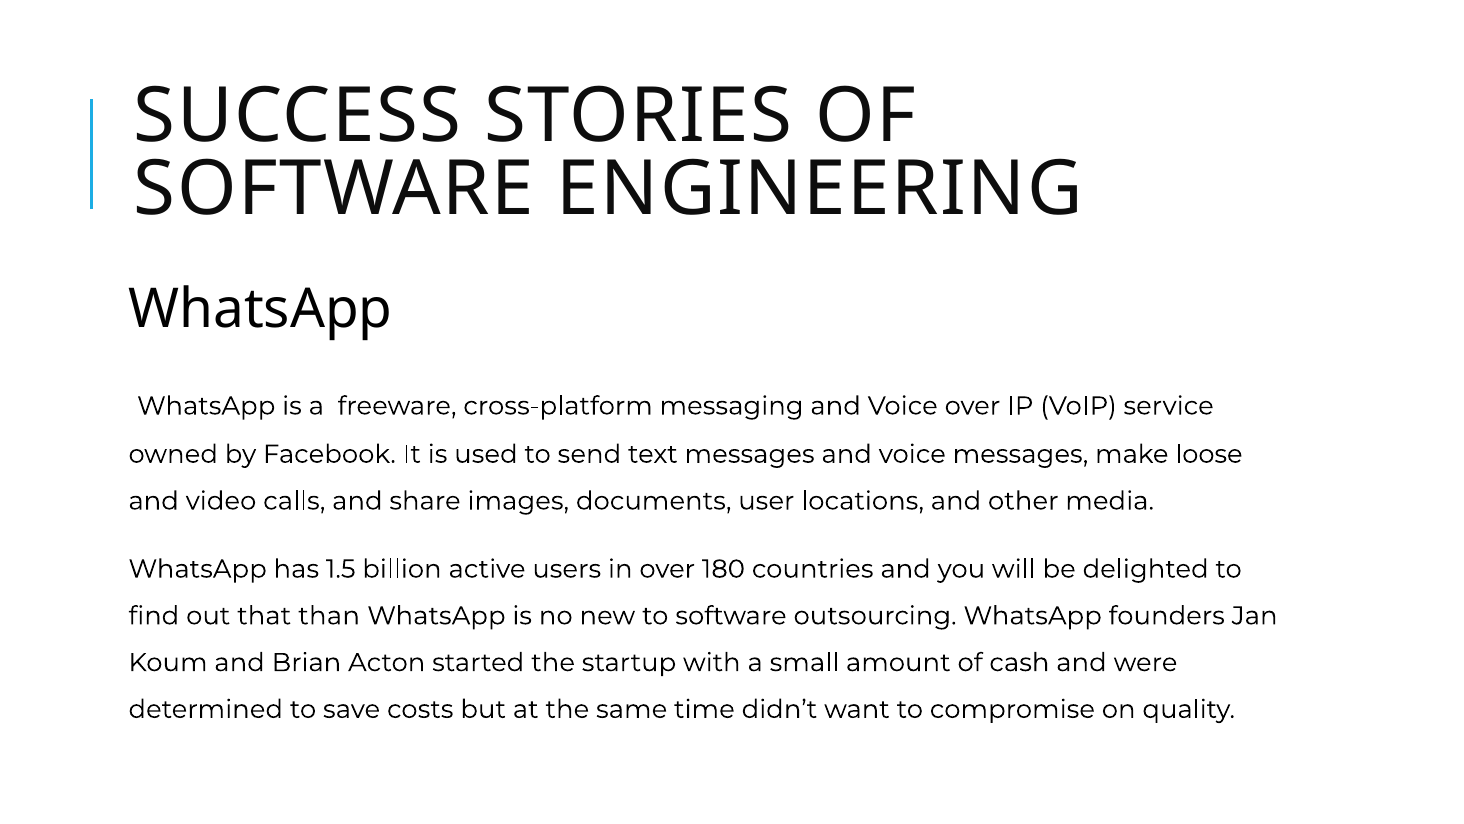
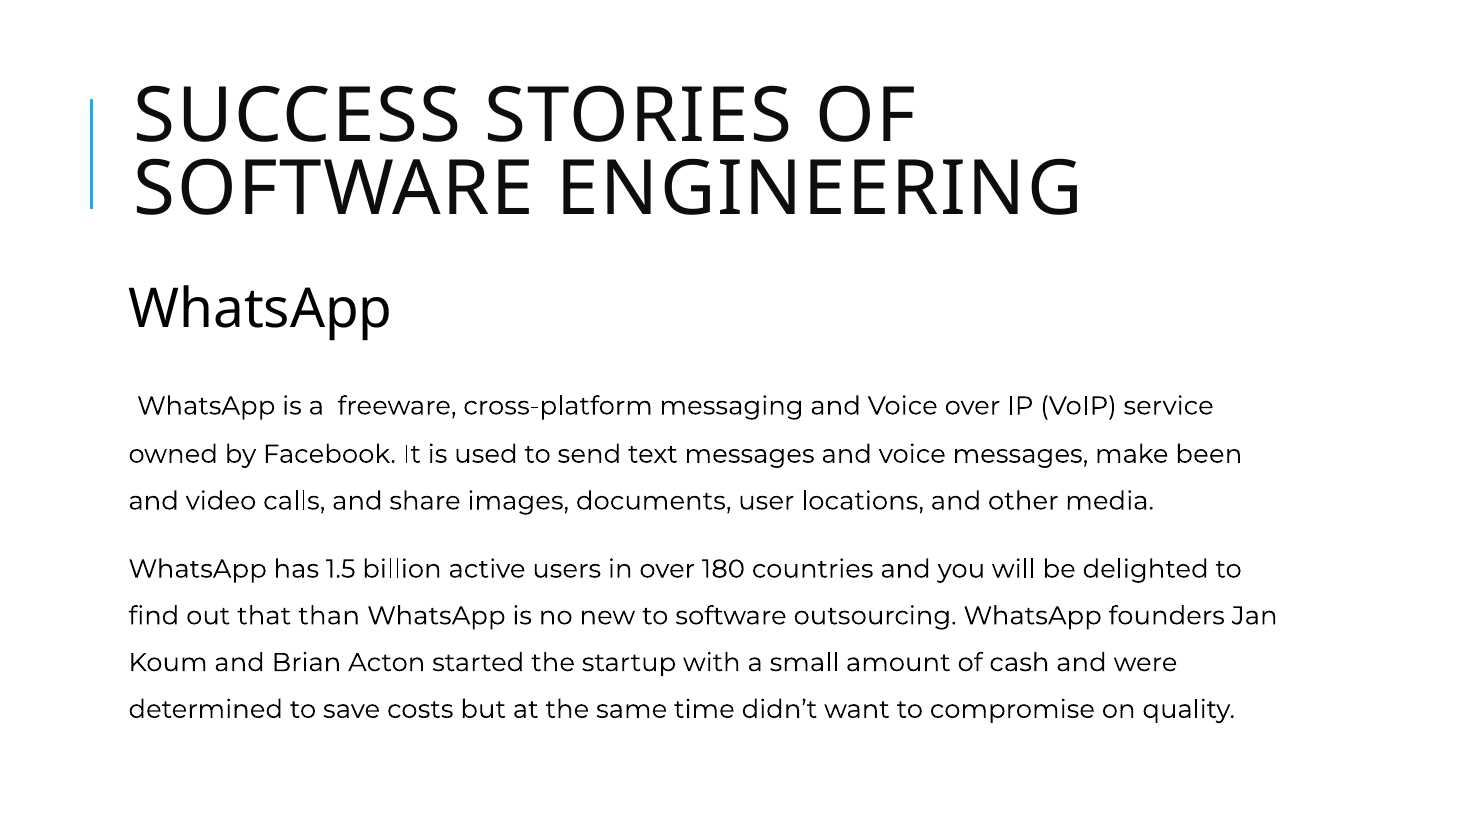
loose: loose -> been (1209, 454)
